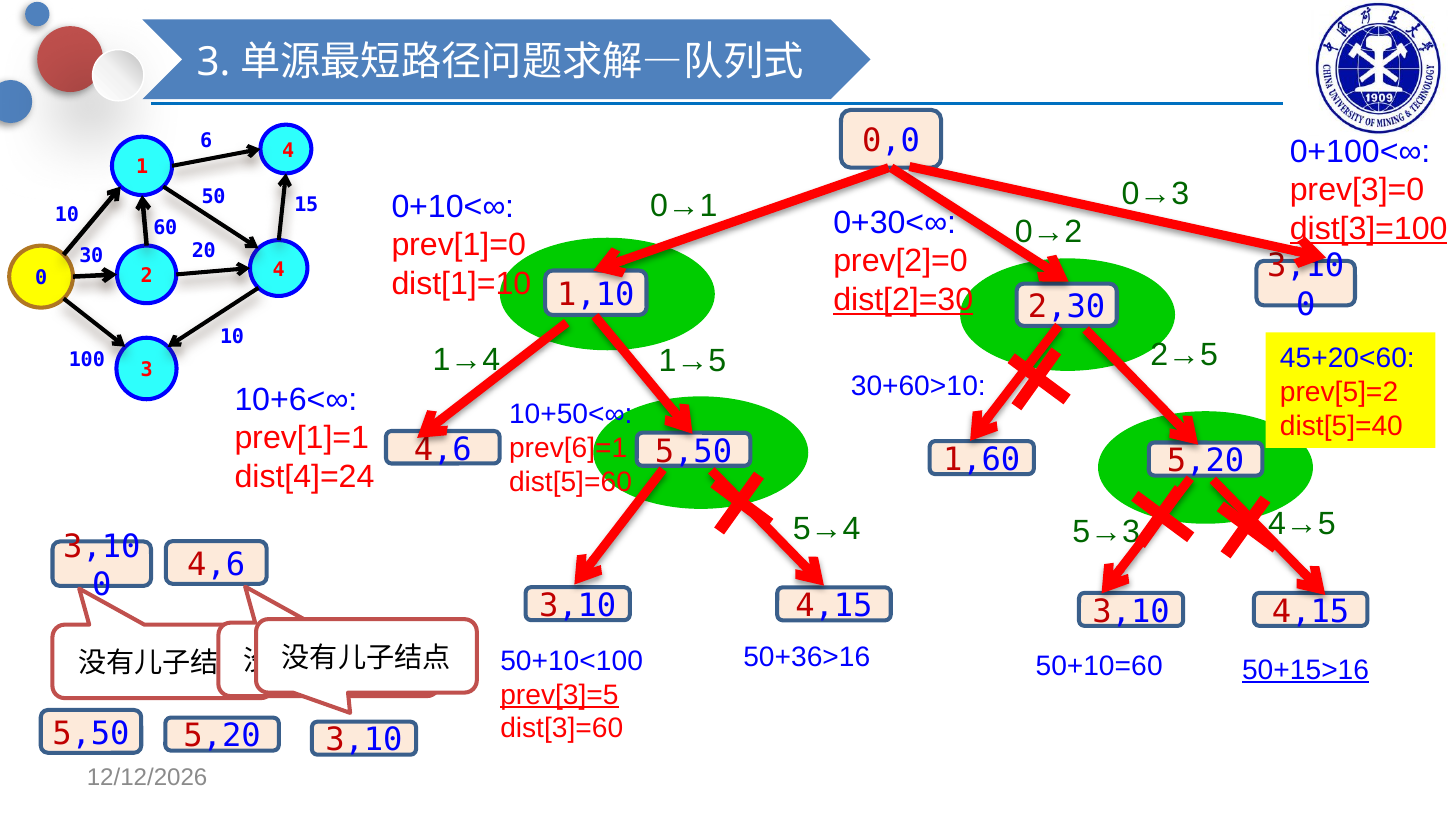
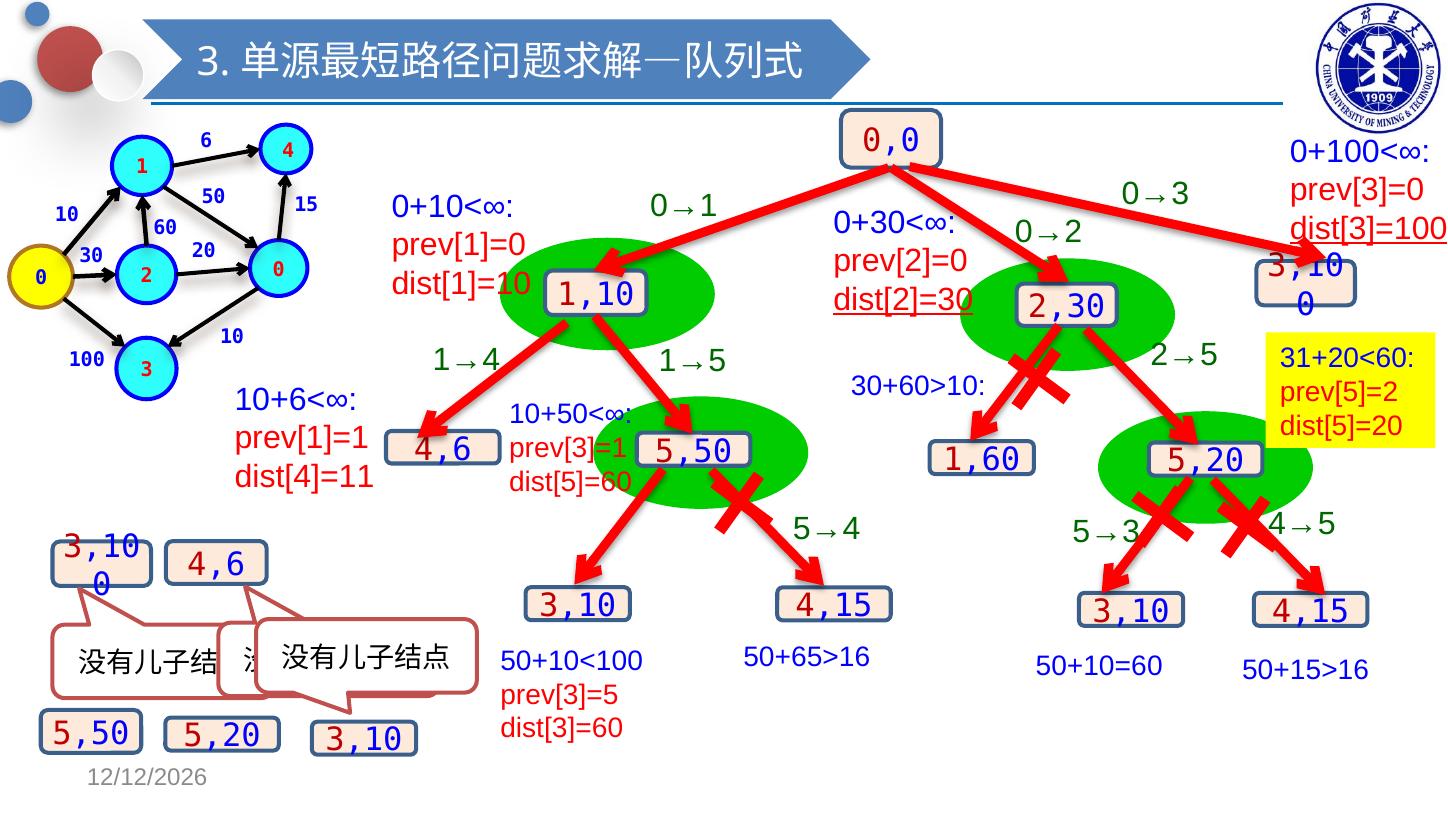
2 4: 4 -> 0 (279, 270)
45+20<60: 45+20<60 -> 31+20<60 (1347, 359)
dist[5]=40: dist[5]=40 -> dist[5]=20 (1341, 426)
prev[6]=1: prev[6]=1 -> prev[3]=1 (568, 449)
dist[4]=24: dist[4]=24 -> dist[4]=11 (305, 477)
50+36>16: 50+36>16 -> 50+65>16 (807, 657)
50+15>16 underline: present -> none (1306, 670)
prev[3]=5 underline: present -> none (559, 695)
